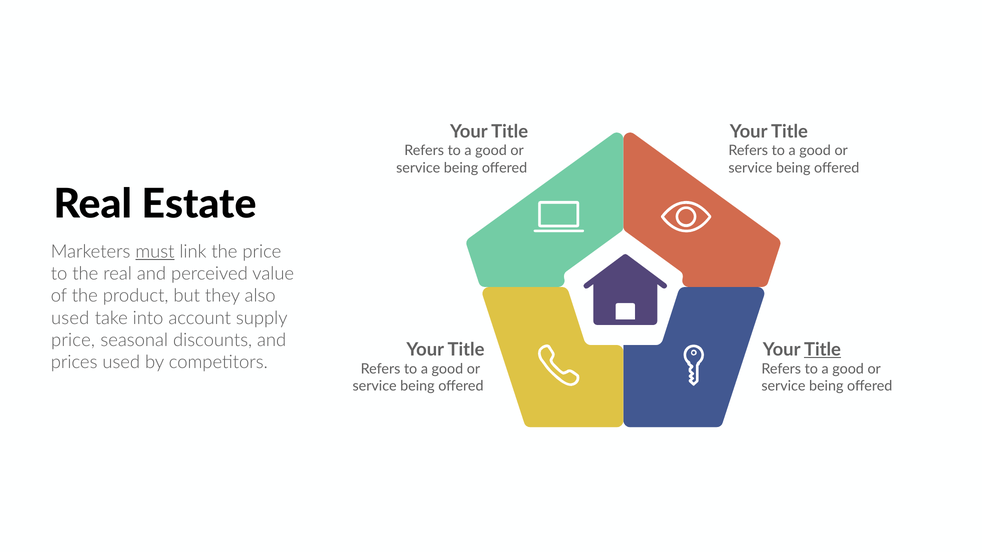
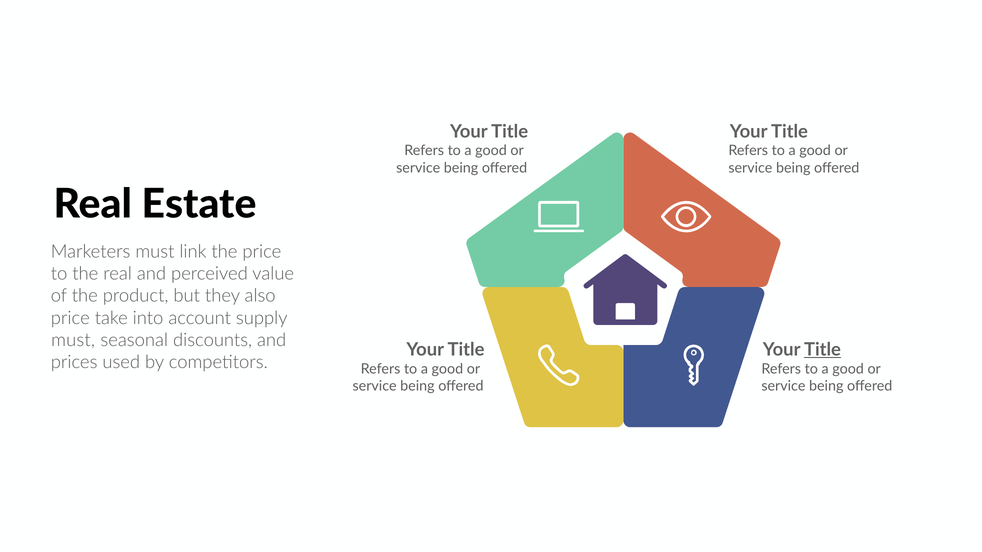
must underline: present -> none (155, 252)
used: used -> price (70, 318)
price: price -> must (73, 340)
